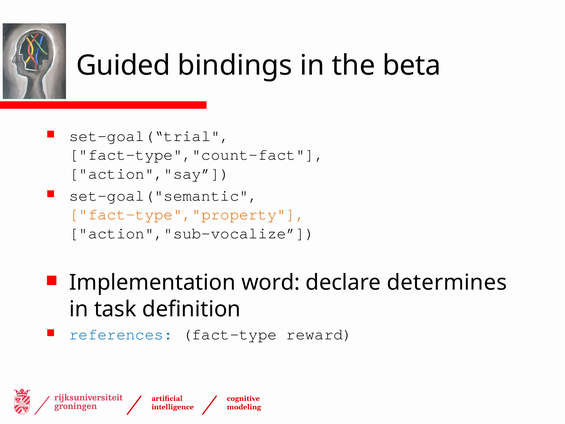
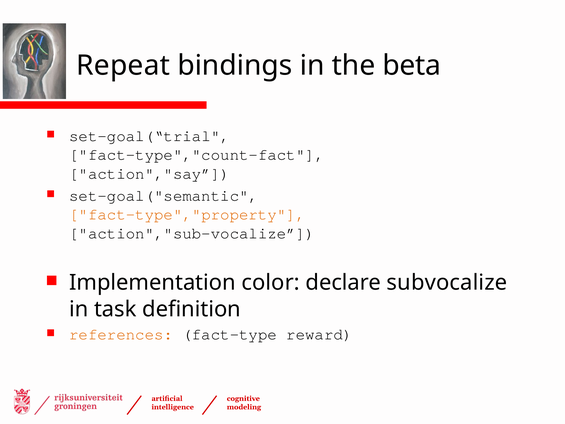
Guided: Guided -> Repeat (123, 66)
word: word -> color (271, 283)
determines: determines -> subvocalize (447, 283)
references colour: blue -> orange (121, 334)
